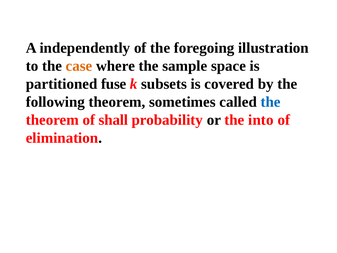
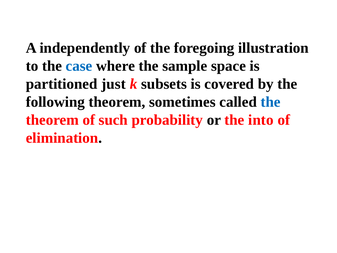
case colour: orange -> blue (79, 66)
fuse: fuse -> just (114, 84)
shall: shall -> such (113, 120)
